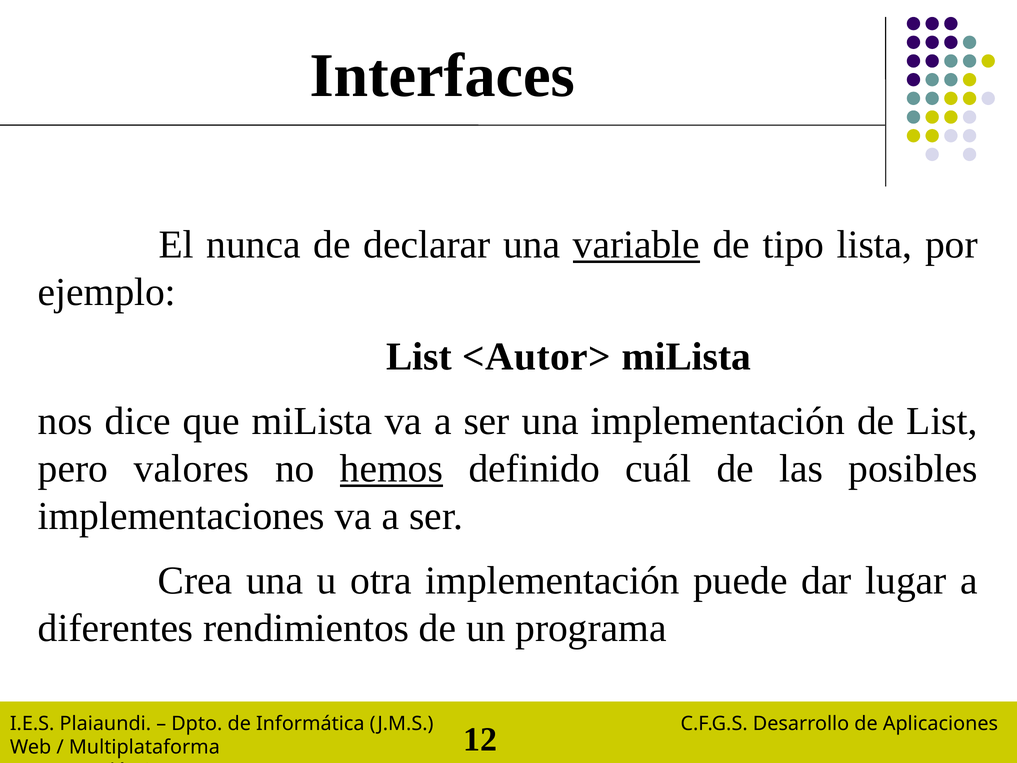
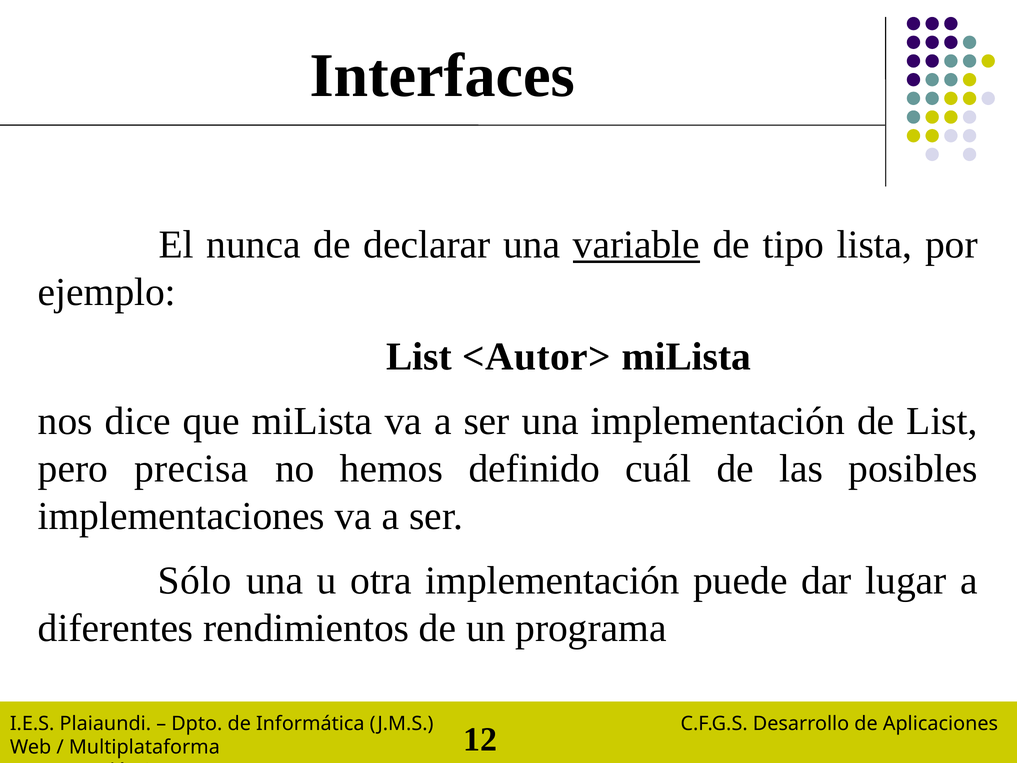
valores: valores -> precisa (191, 469)
hemos underline: present -> none (392, 469)
Crea: Crea -> Sólo (195, 580)
